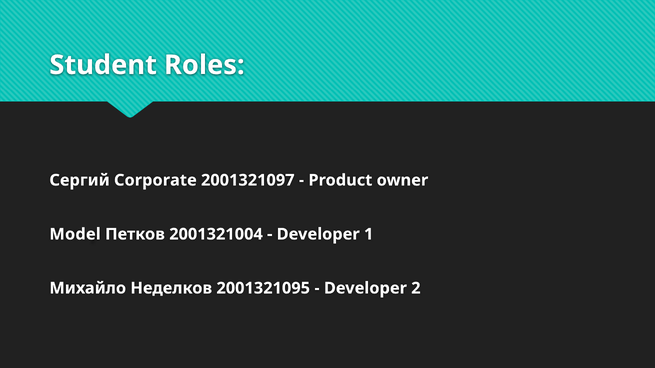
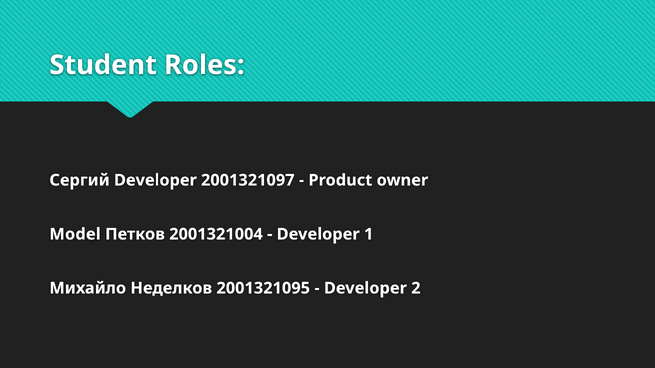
Сергий Corporate: Corporate -> Developer (155, 180)
